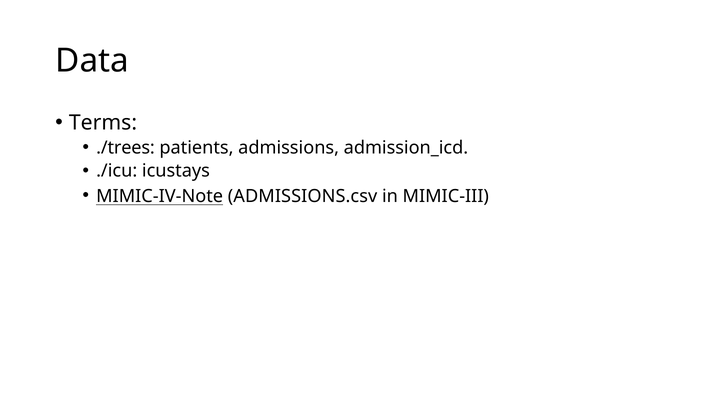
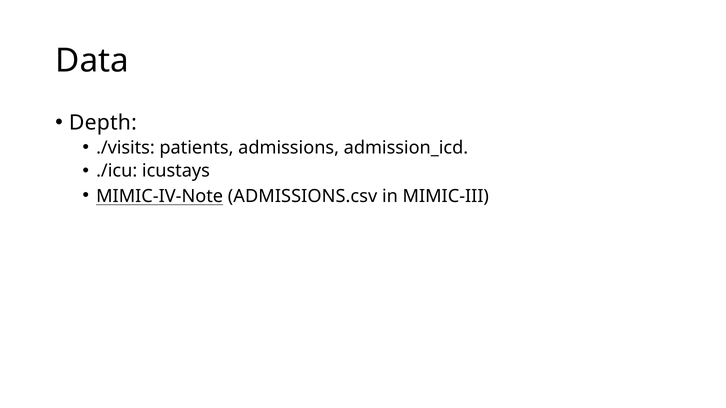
Terms: Terms -> Depth (103, 123)
./trees: ./trees -> ./visits (125, 148)
